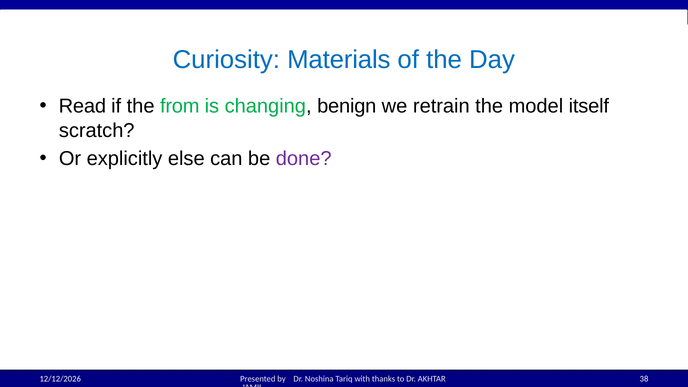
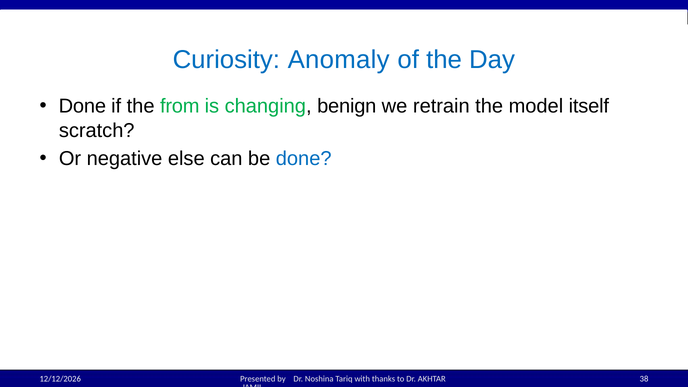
Materials: Materials -> Anomaly (339, 60)
Read: Read -> Done (82, 106)
explicitly: explicitly -> negative (125, 159)
done colour: purple -> blue (304, 159)
